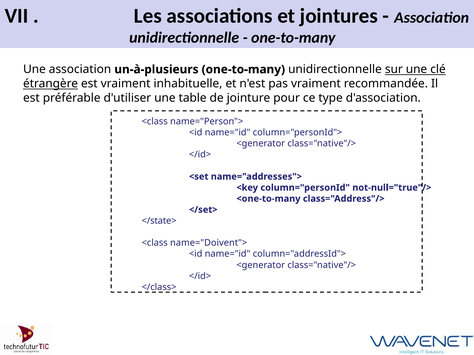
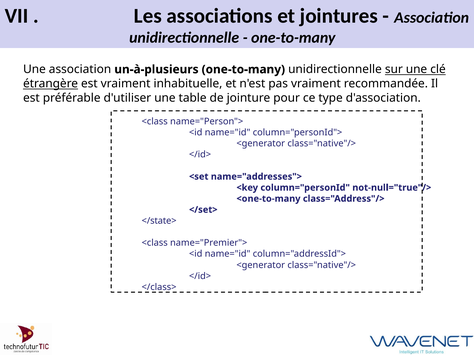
name="Doivent">: name="Doivent"> -> name="Premier"> (209, 243)
